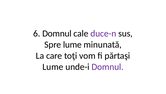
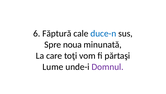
6 Domnul: Domnul -> Făptură (57, 33)
duce-n colour: purple -> blue (103, 33)
Spre lume: lume -> noua (72, 44)
